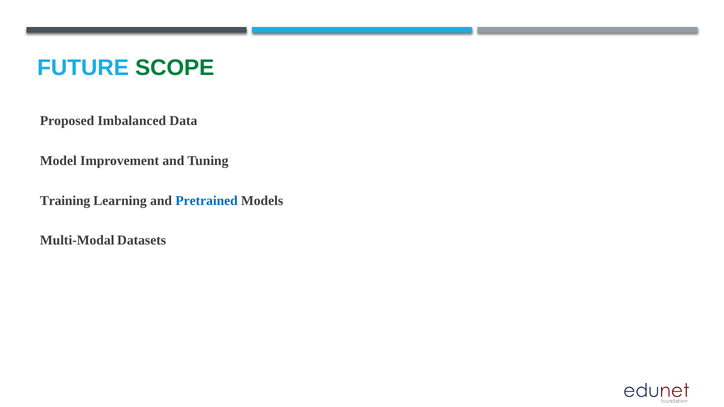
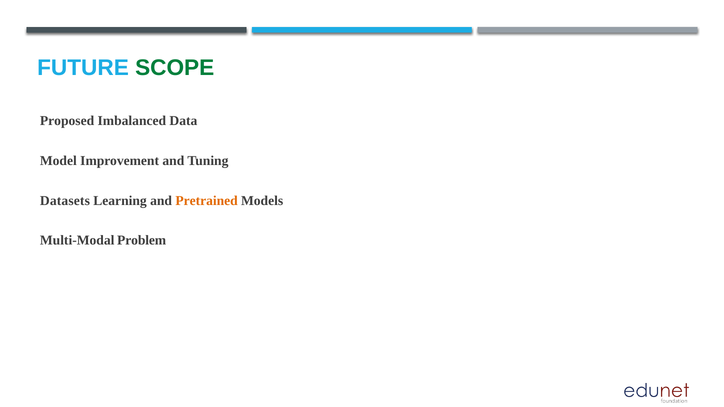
Training: Training -> Datasets (65, 201)
Pretrained colour: blue -> orange (207, 201)
Datasets: Datasets -> Problem (142, 241)
